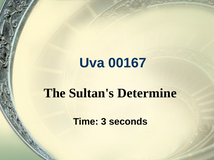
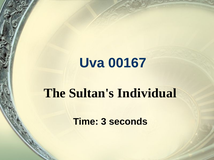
Determine: Determine -> Individual (147, 93)
